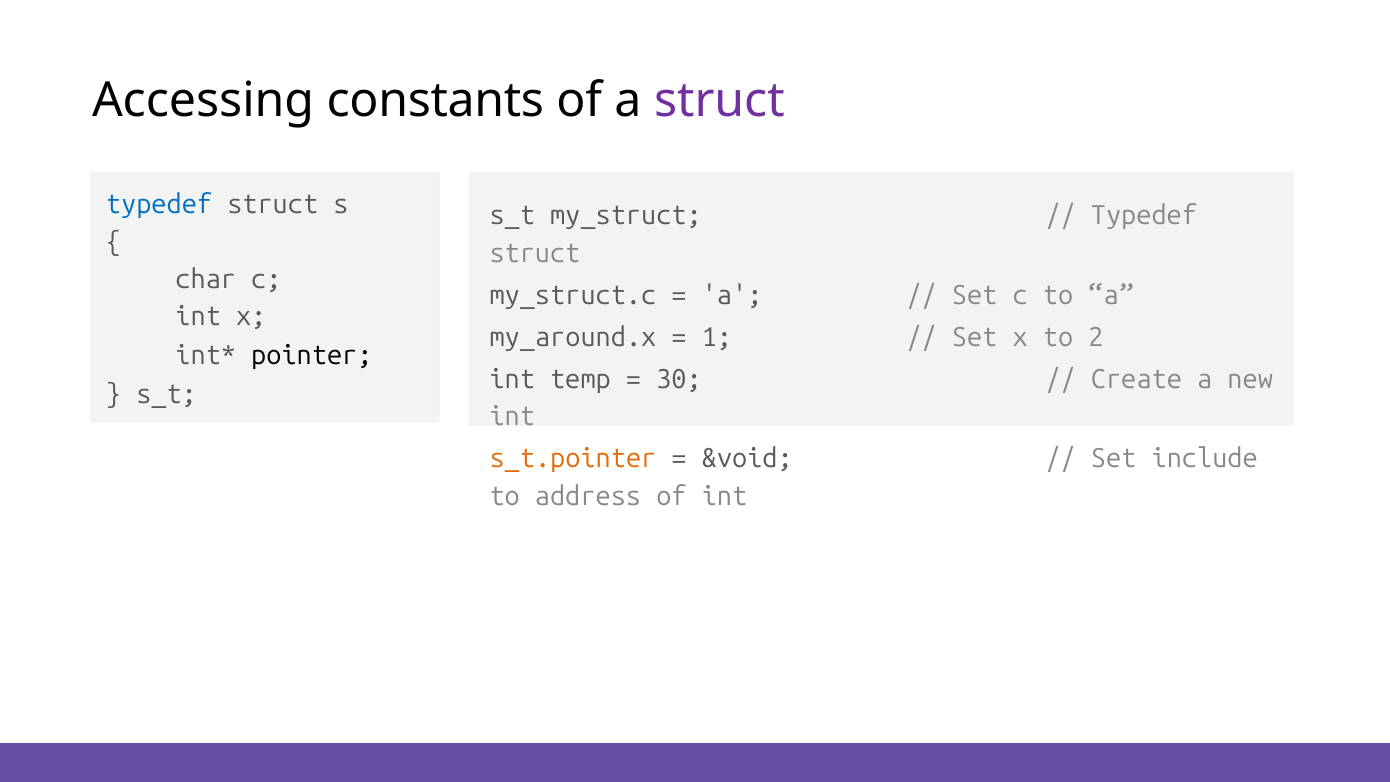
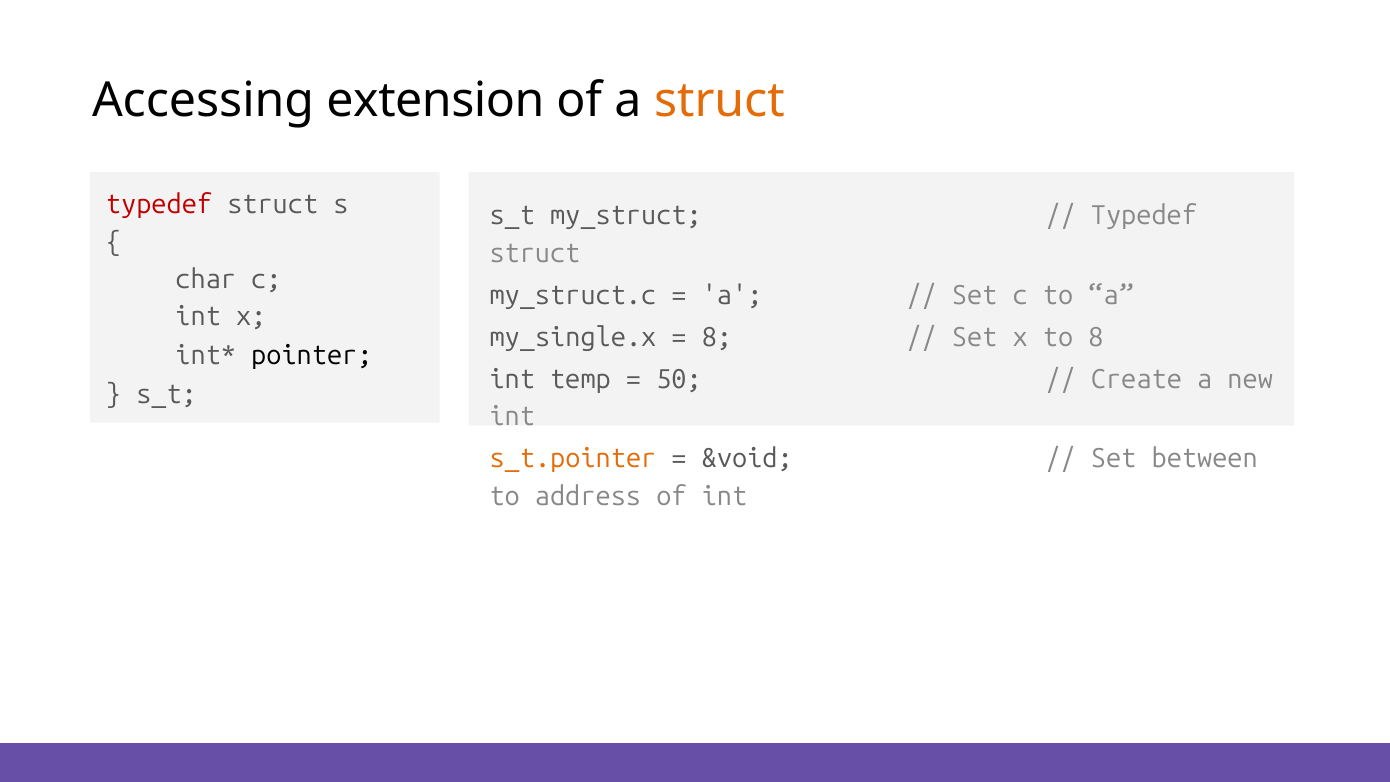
constants: constants -> extension (435, 101)
struct colour: purple -> orange (719, 101)
typedef colour: blue -> red (159, 204)
my_around.x: my_around.x -> my_single.x (573, 337)
1: 1 -> 8 (717, 337)
to 2: 2 -> 8 (1096, 337)
30: 30 -> 50 (679, 380)
include: include -> between (1205, 459)
